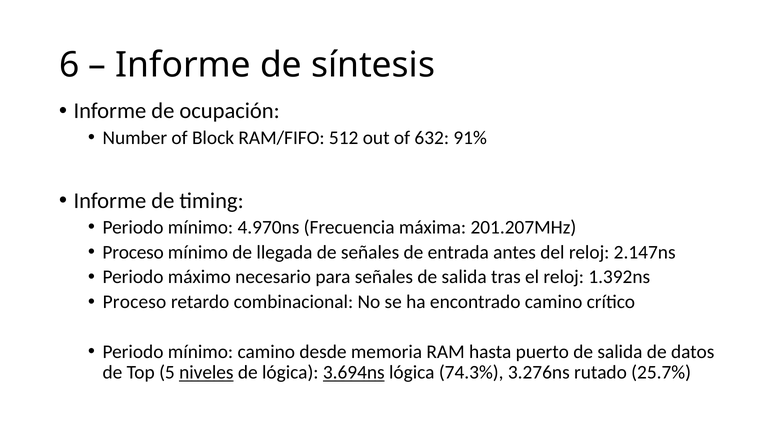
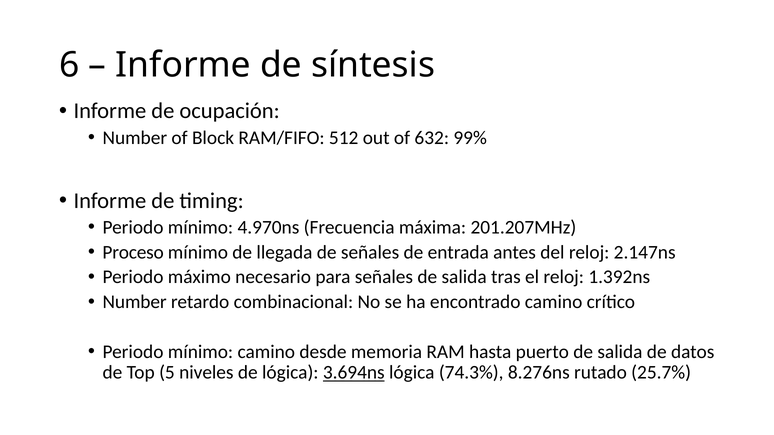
91%: 91% -> 99% (470, 138)
Proceso: Proceso -> Number (135, 302)
niveles underline: present -> none (206, 373)
3.276ns: 3.276ns -> 8.276ns (539, 373)
